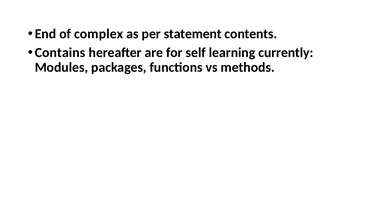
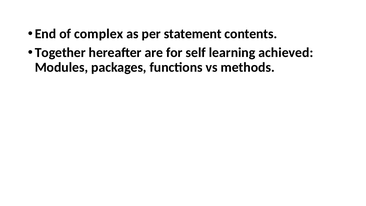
Contains: Contains -> Together (60, 52)
currently: currently -> achieved (286, 52)
